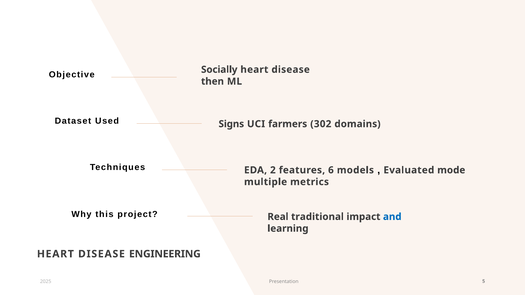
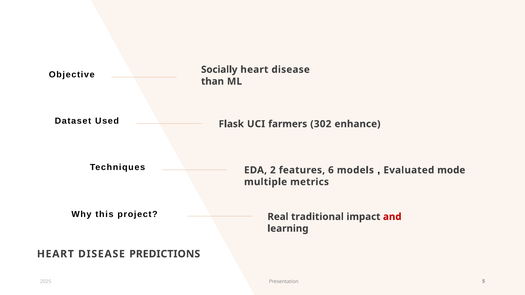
then: then -> than (213, 81)
Signs: Signs -> Flask (231, 124)
domains: domains -> enhance (357, 124)
and colour: blue -> red (392, 217)
ENGINEERING: ENGINEERING -> PREDICTIONS (165, 254)
